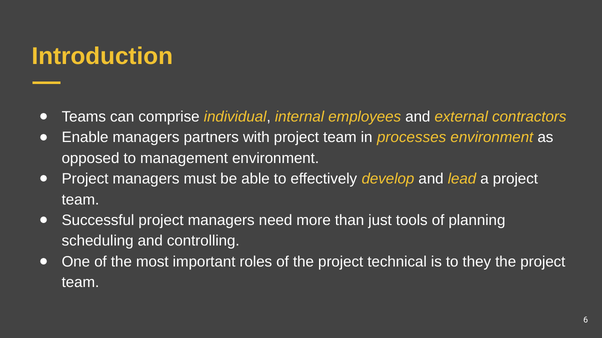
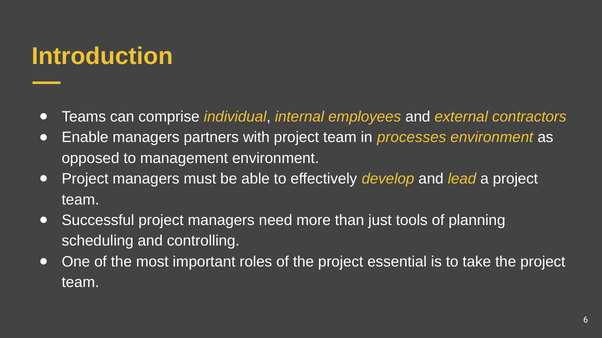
technical: technical -> essential (397, 262)
they: they -> take (477, 262)
